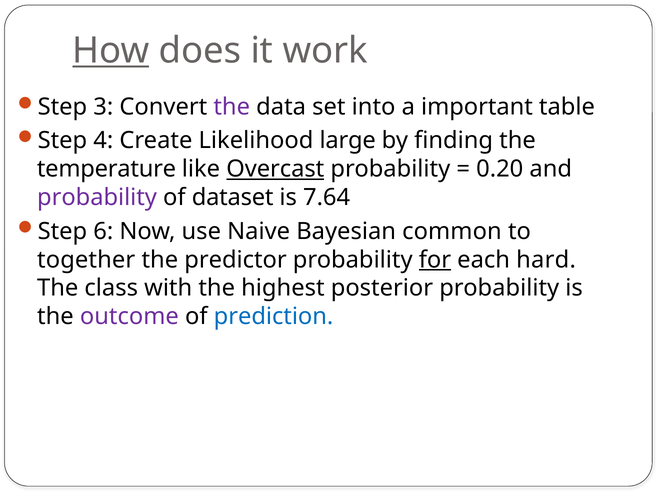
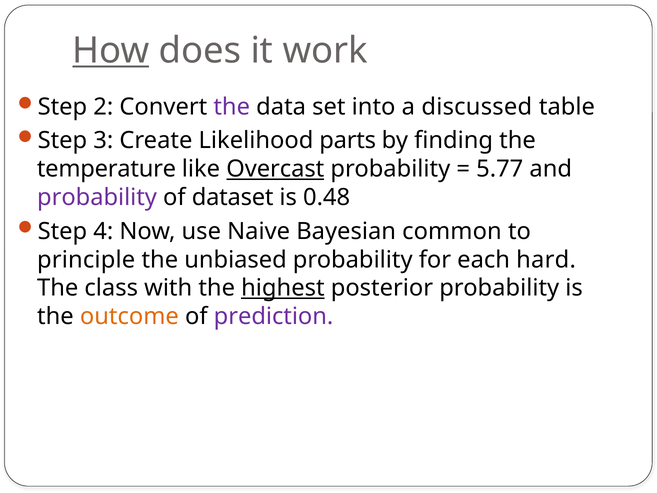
3: 3 -> 2 (103, 107)
important: important -> discussed (477, 107)
4: 4 -> 3 (103, 140)
large: large -> parts (348, 140)
0.20: 0.20 -> 5.77 (500, 169)
7.64: 7.64 -> 0.48 (327, 197)
6: 6 -> 4 (103, 231)
together: together -> principle (86, 260)
predictor: predictor -> unbiased (236, 260)
for underline: present -> none (435, 260)
highest underline: none -> present (283, 288)
outcome colour: purple -> orange (129, 316)
prediction colour: blue -> purple (274, 316)
